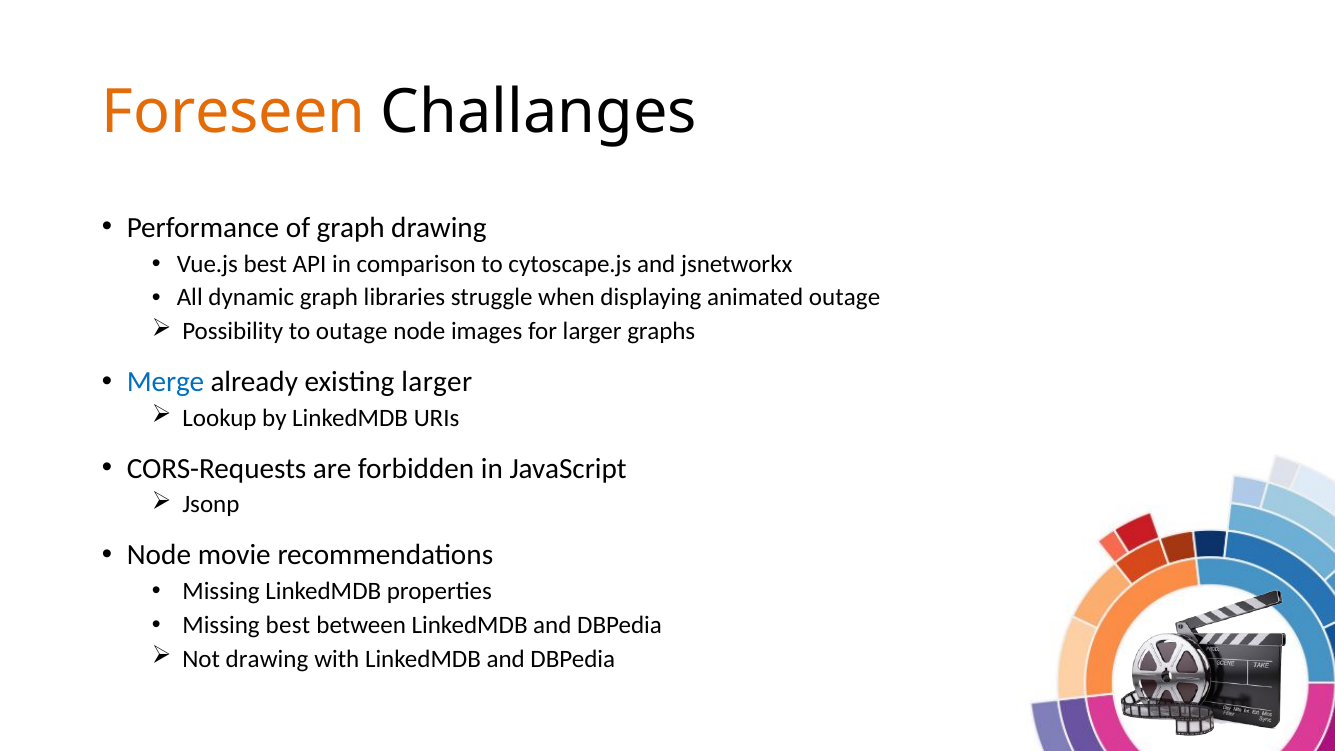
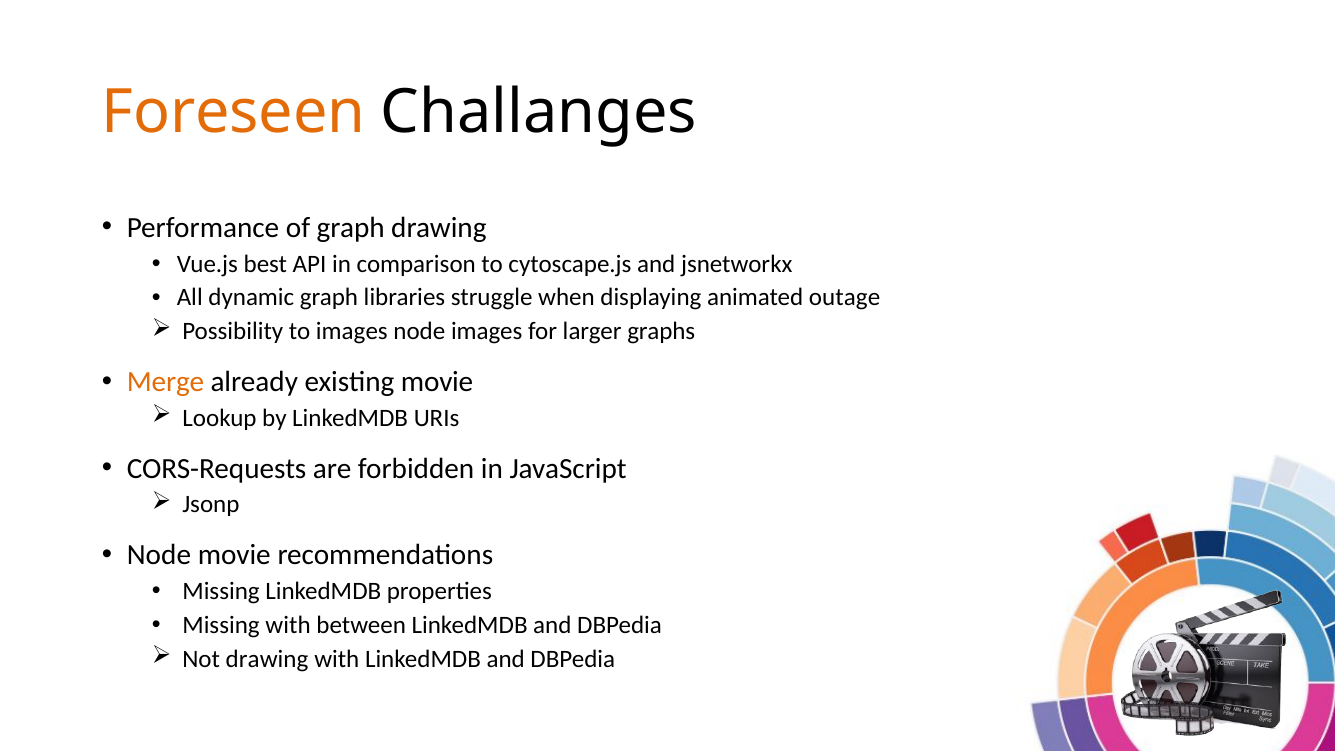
to outage: outage -> images (352, 332)
Merge colour: blue -> orange (166, 382)
existing larger: larger -> movie (437, 382)
Missing best: best -> with (288, 625)
